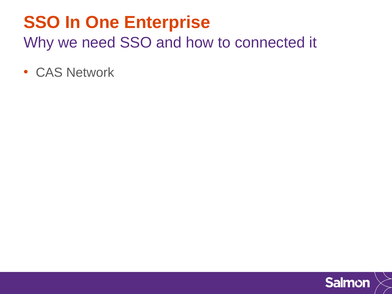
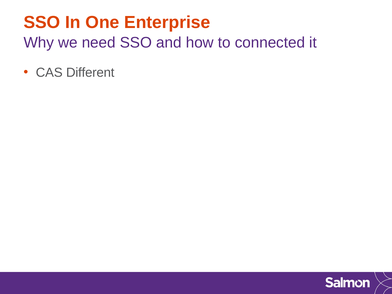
Network: Network -> Different (90, 73)
